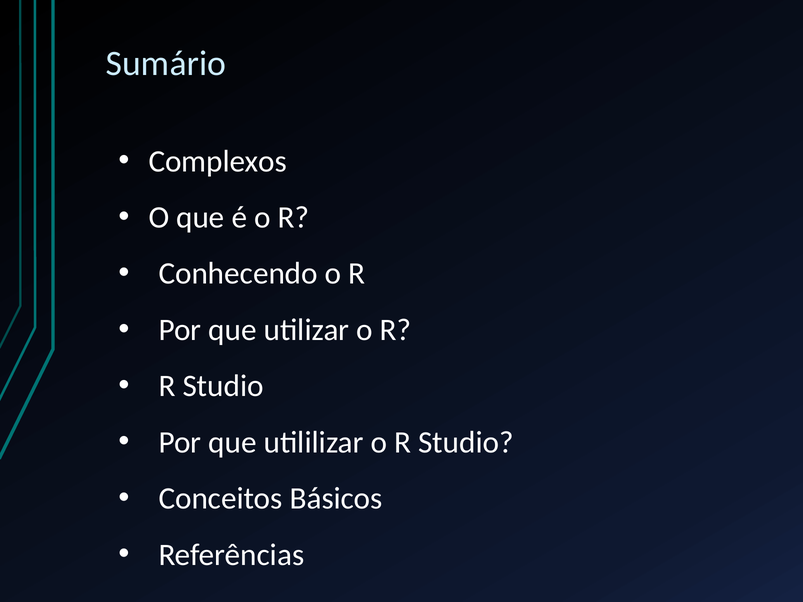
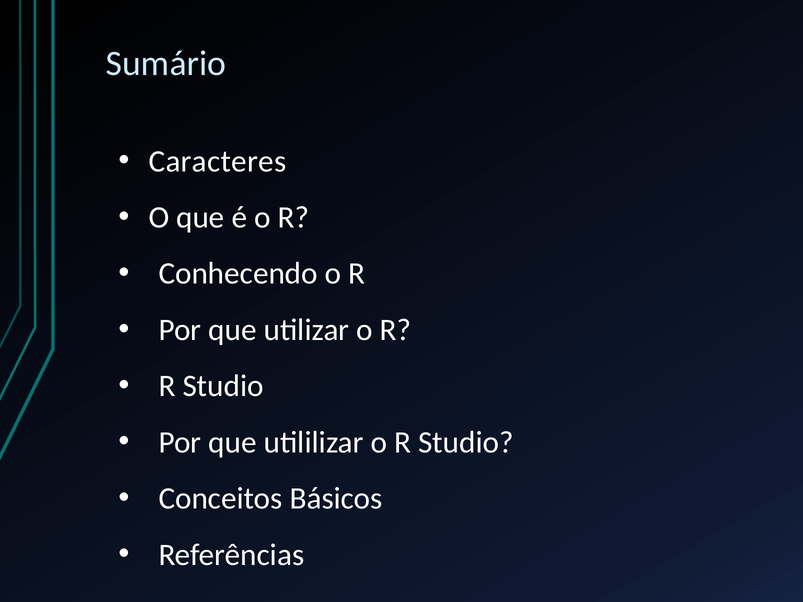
Complexos: Complexos -> Caracteres (218, 161)
